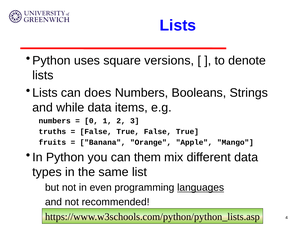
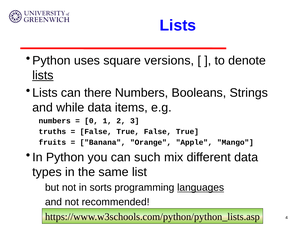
lists underline: none -> present (43, 75)
does: does -> there (98, 93)
them: them -> such (147, 157)
even: even -> sorts (101, 187)
